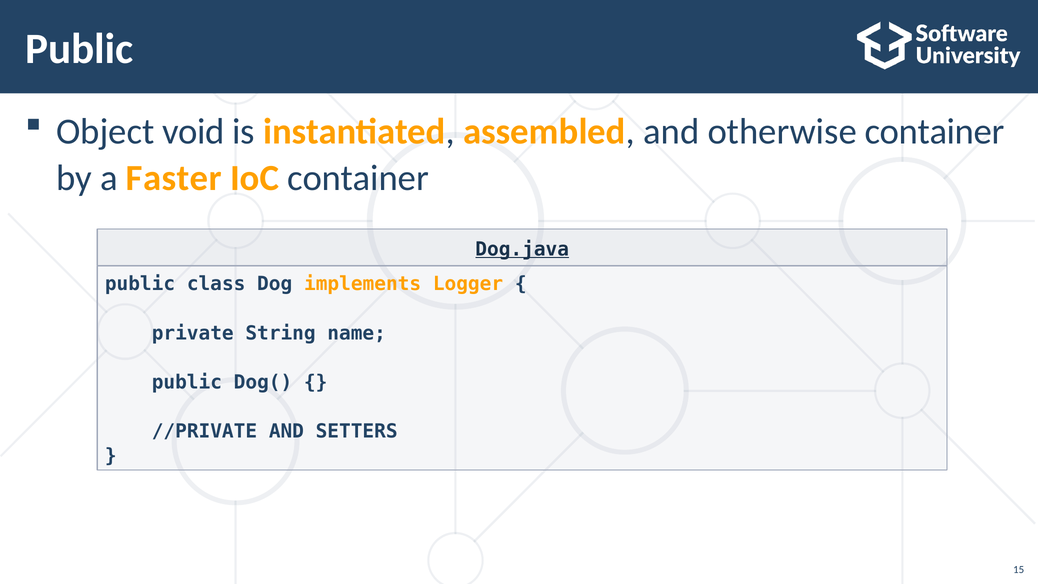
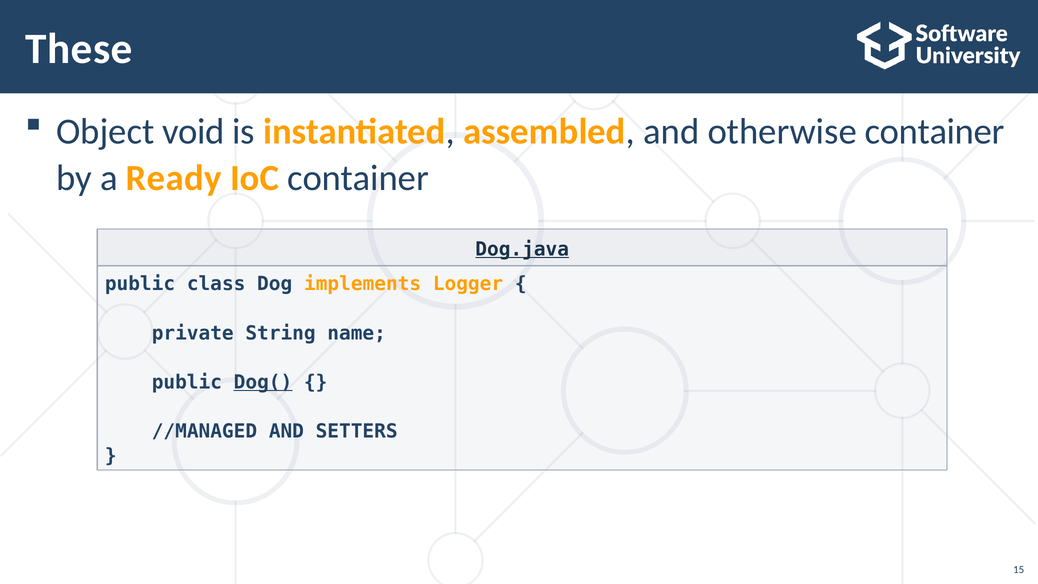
Public: Public -> These (79, 49)
Faster: Faster -> Ready (174, 178)
Dog( underline: none -> present (263, 382)
//PRIVATE: //PRIVATE -> //MANAGED (204, 431)
